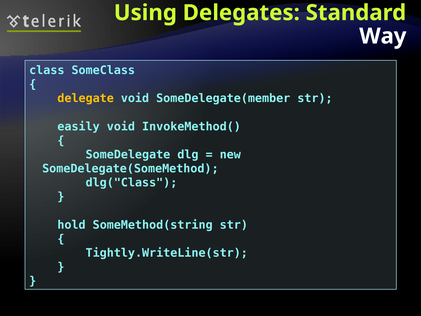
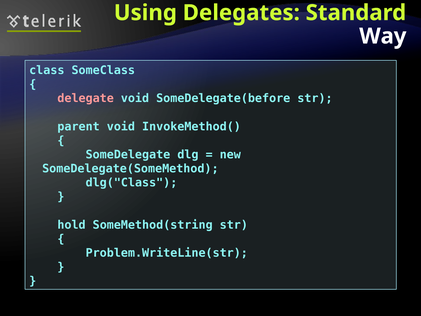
delegate colour: yellow -> pink (86, 98)
SomeDelegate(member: SomeDelegate(member -> SomeDelegate(before (223, 98)
easily: easily -> parent (79, 126)
Tightly.WriteLine(str: Tightly.WriteLine(str -> Problem.WriteLine(str (167, 253)
